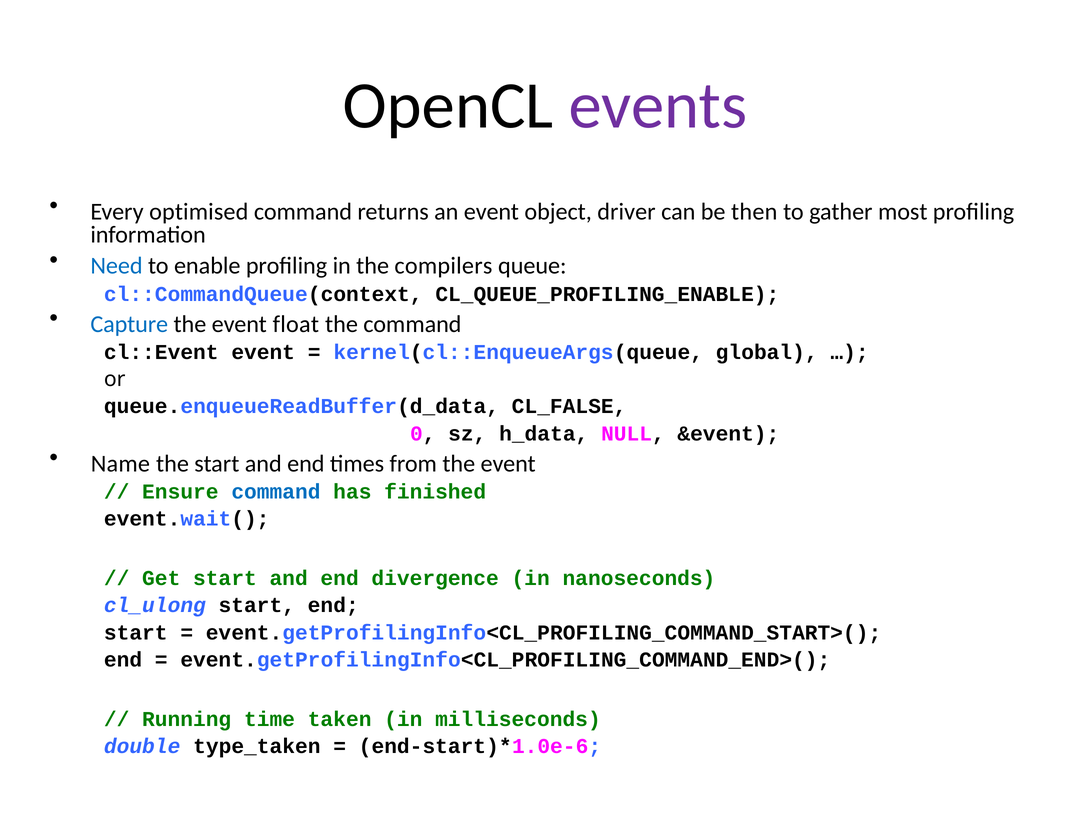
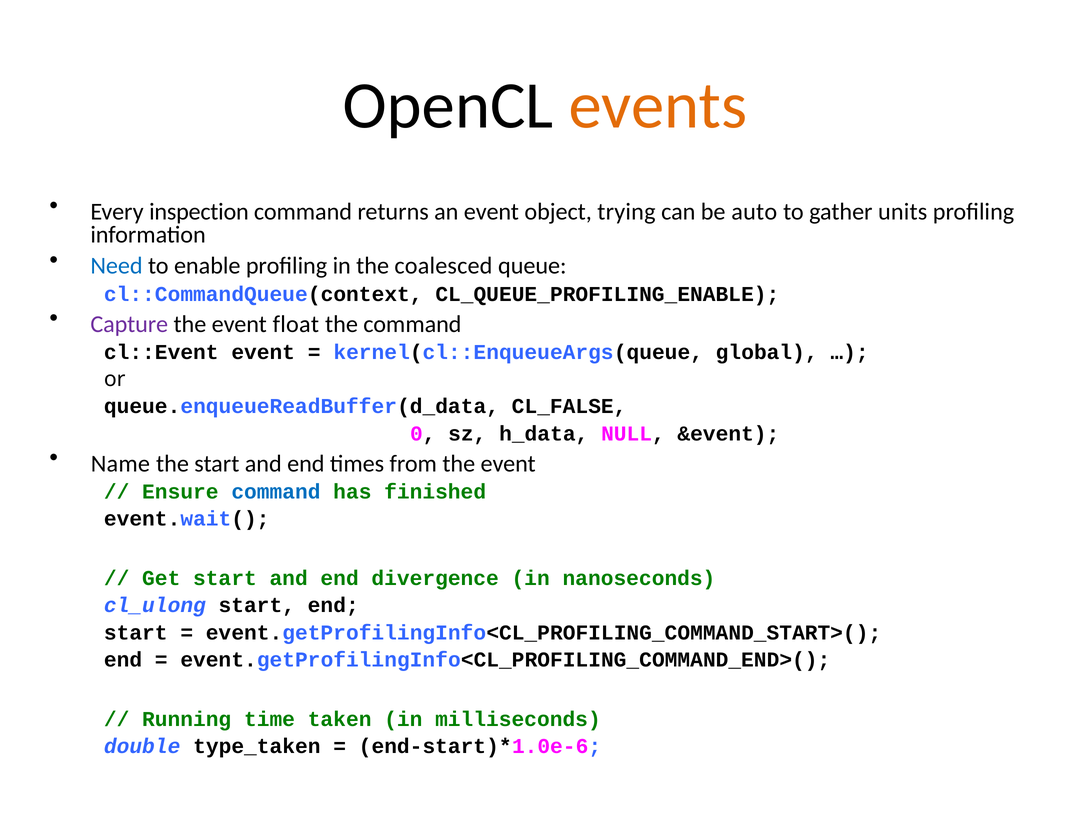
events colour: purple -> orange (658, 106)
optimised: optimised -> inspection (199, 211)
driver: driver -> trying (626, 211)
then: then -> auto (754, 211)
most: most -> units (903, 211)
compilers: compilers -> coalesced (443, 266)
Capture colour: blue -> purple (129, 324)
